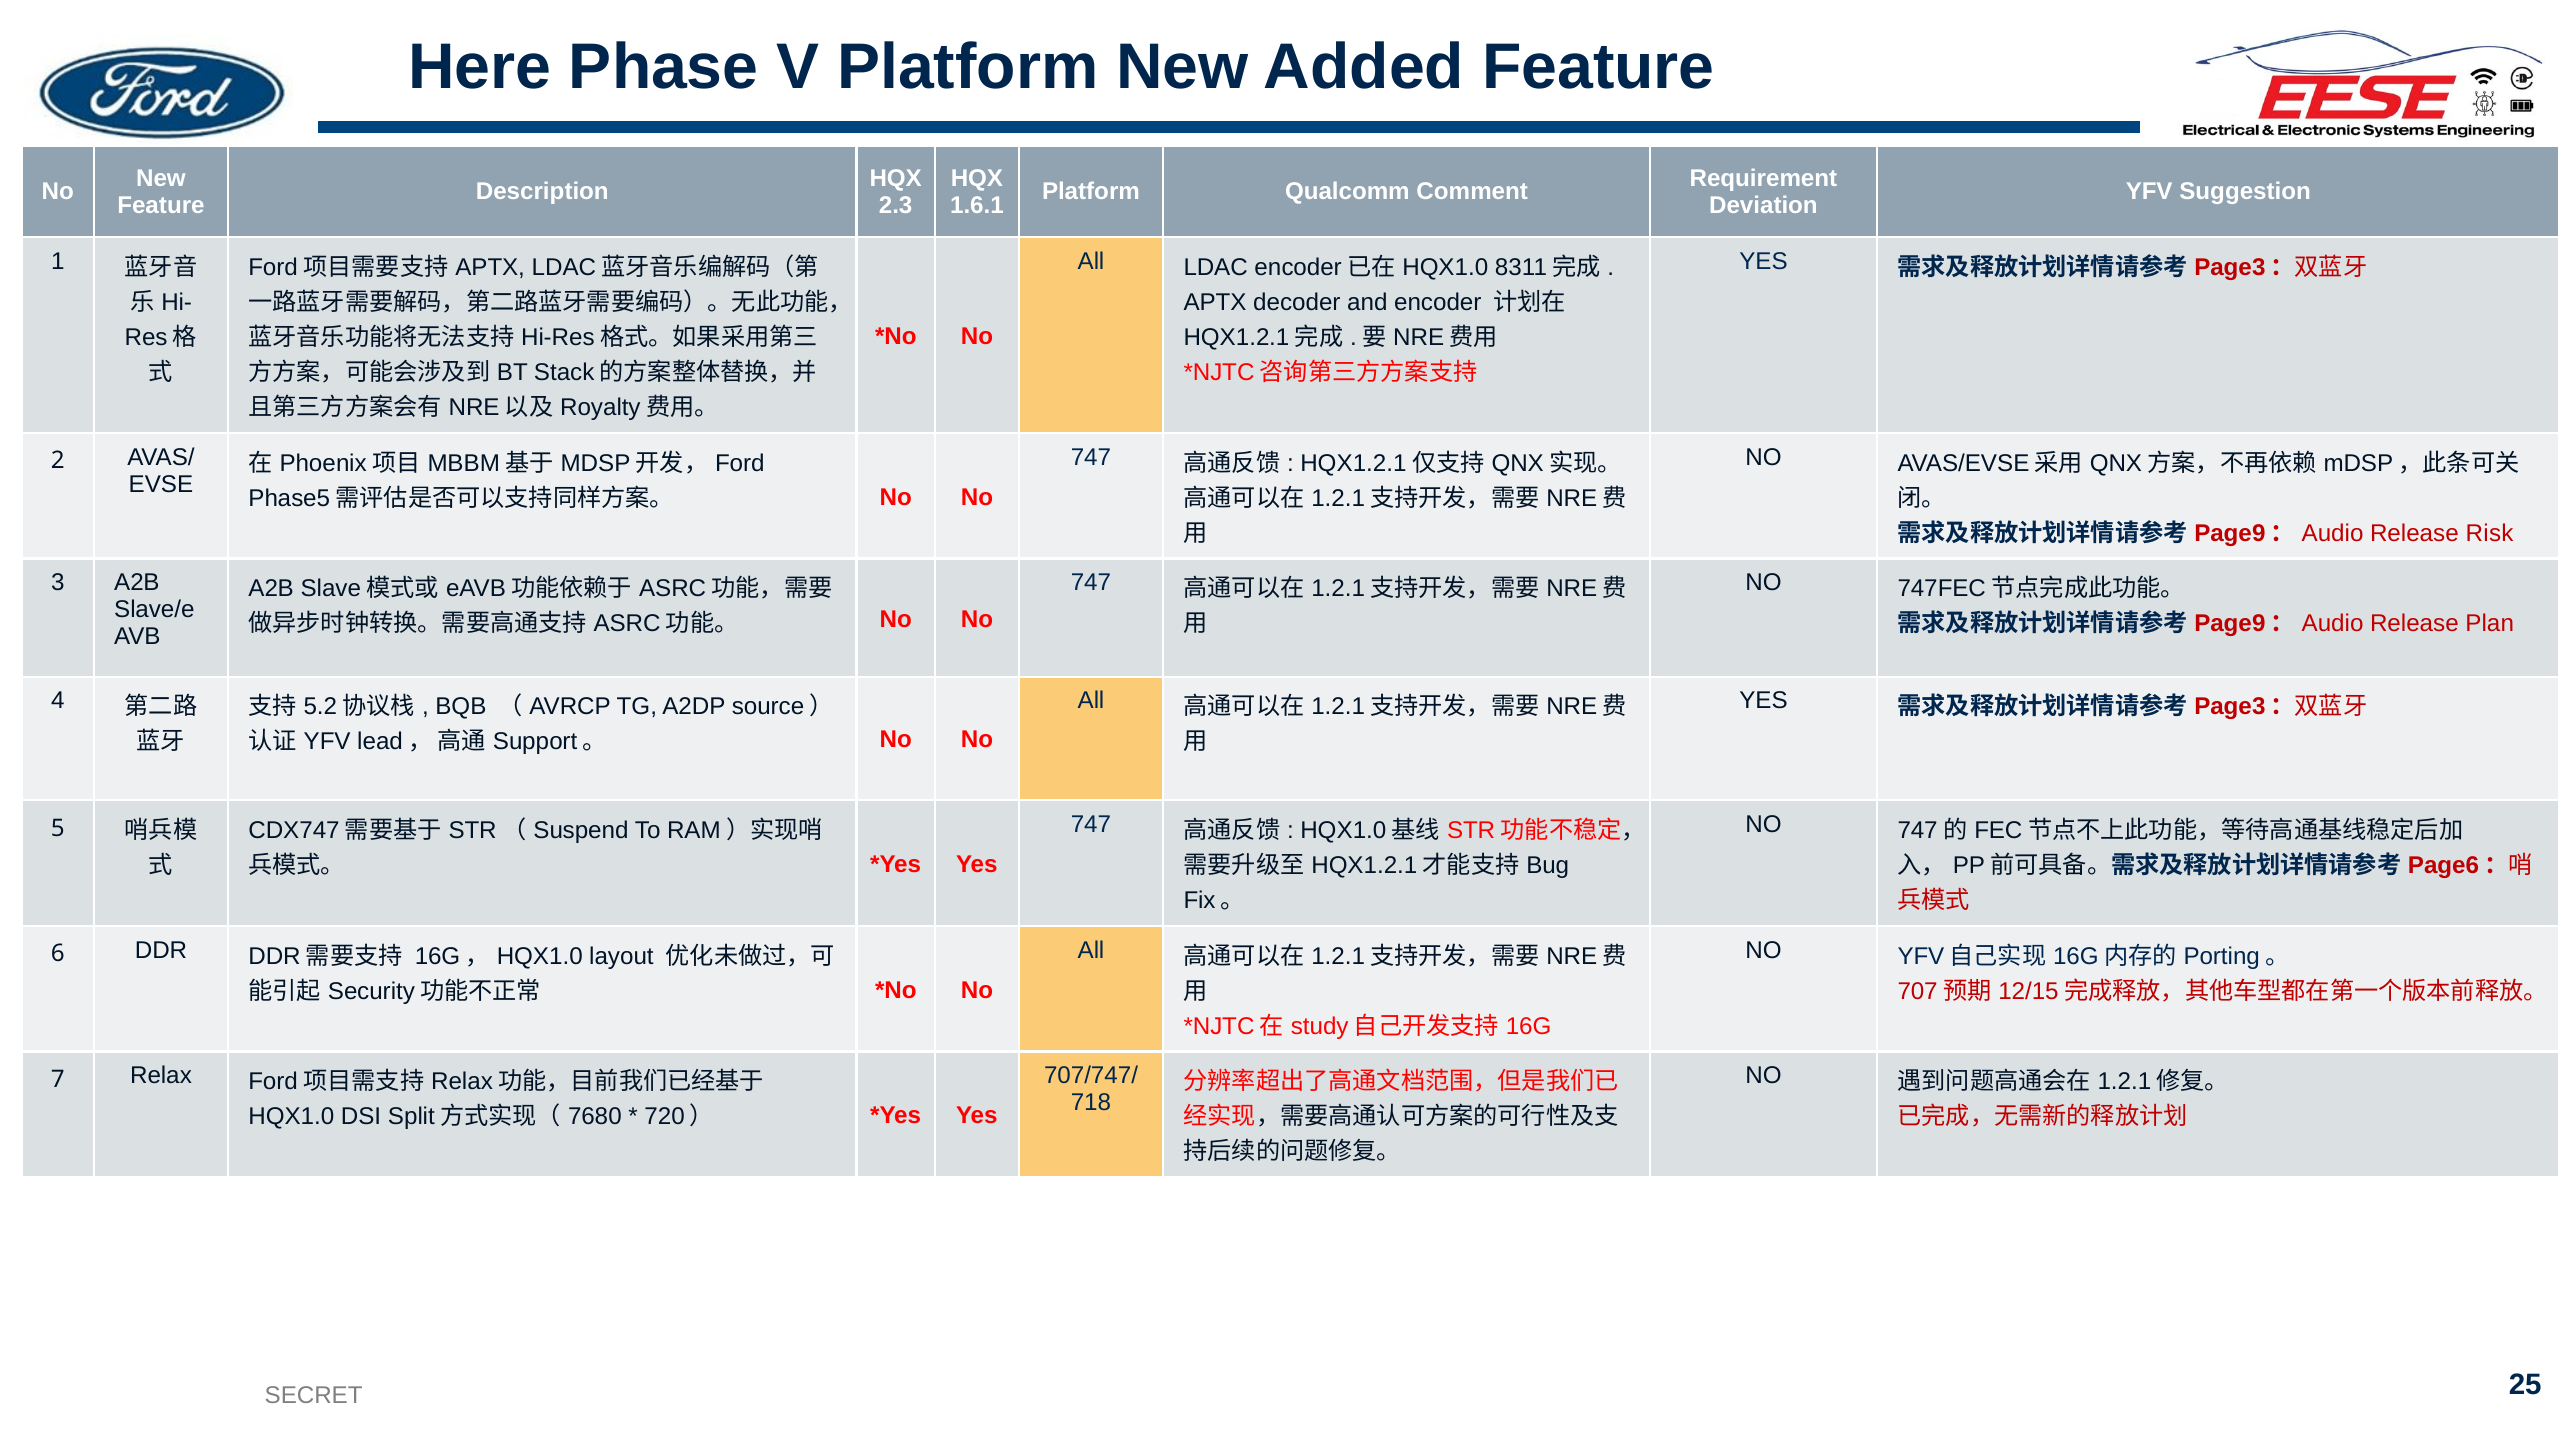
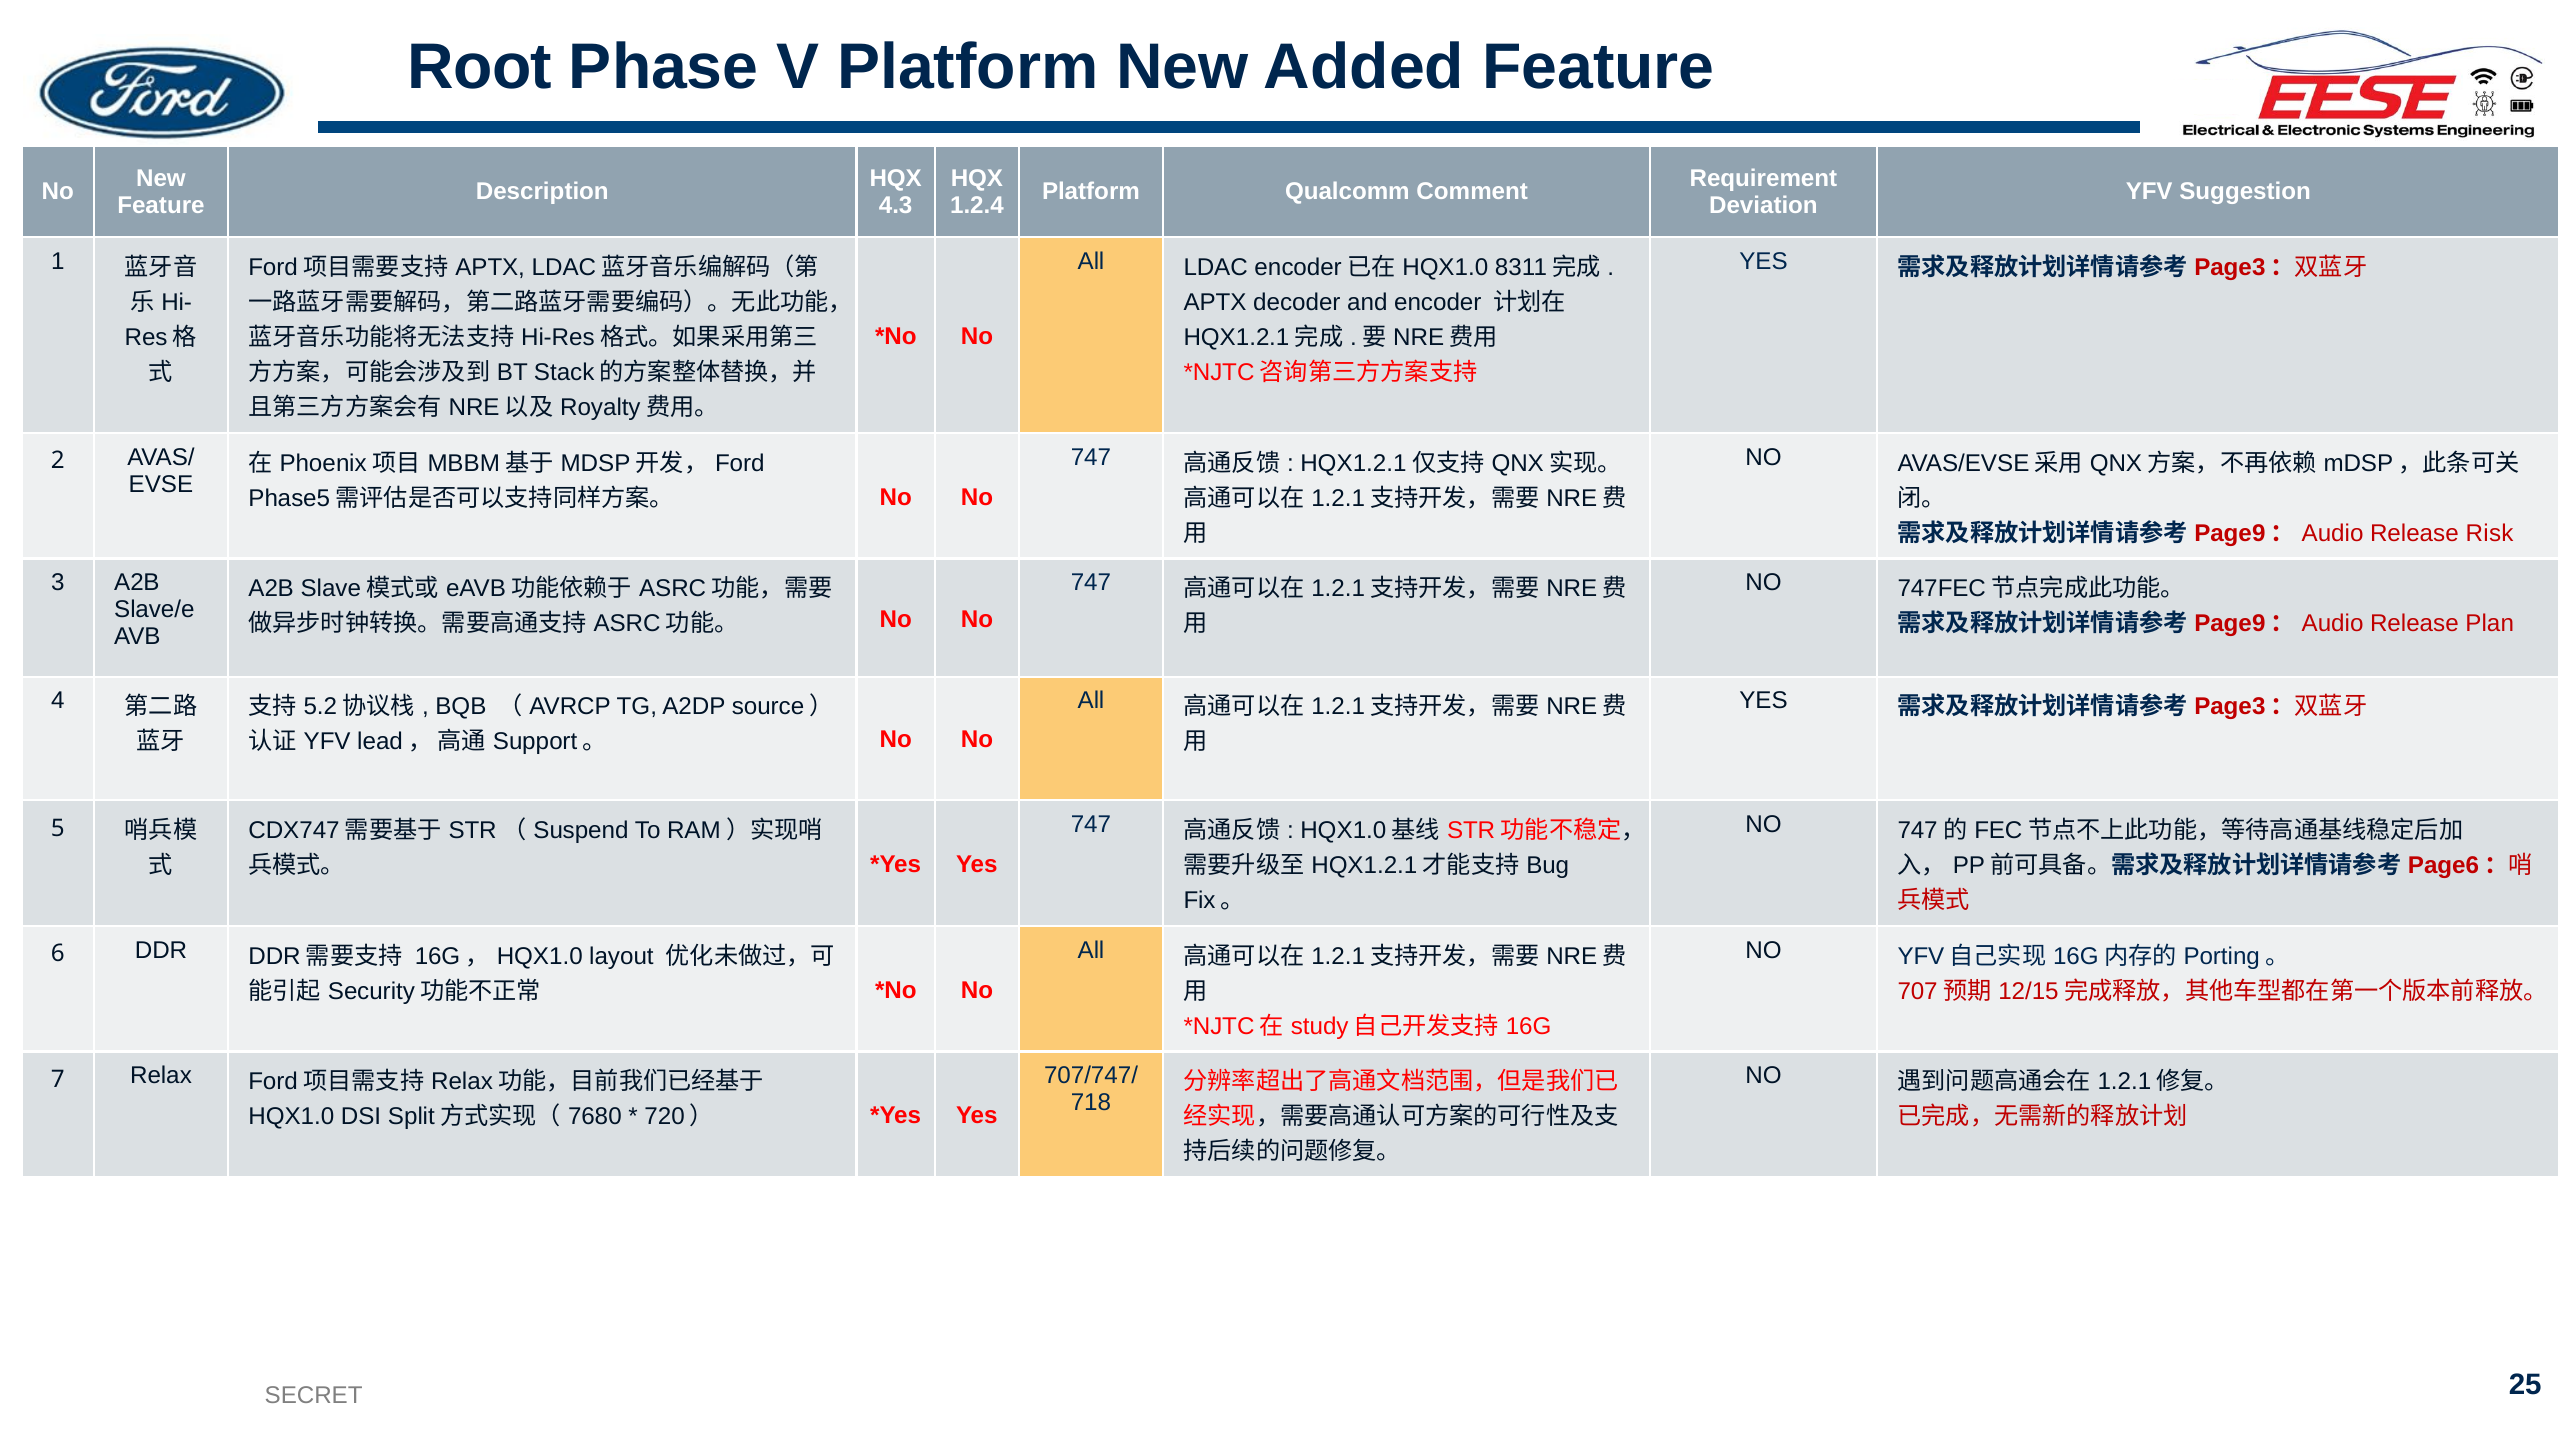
Here: Here -> Root (480, 68)
2.3: 2.3 -> 4.3 (896, 206)
1.6.1: 1.6.1 -> 1.2.4 (977, 206)
